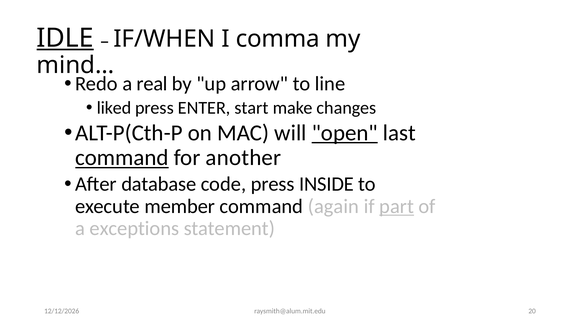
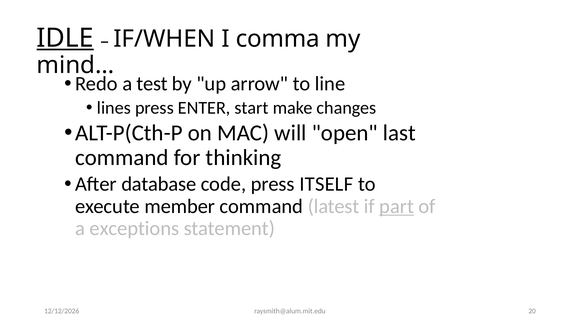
real: real -> test (152, 84)
liked: liked -> lines (114, 108)
open underline: present -> none (345, 133)
command underline: present -> none (122, 158)
another: another -> thinking (244, 158)
INSIDE: INSIDE -> ITSELF (326, 184)
again: again -> latest (334, 207)
